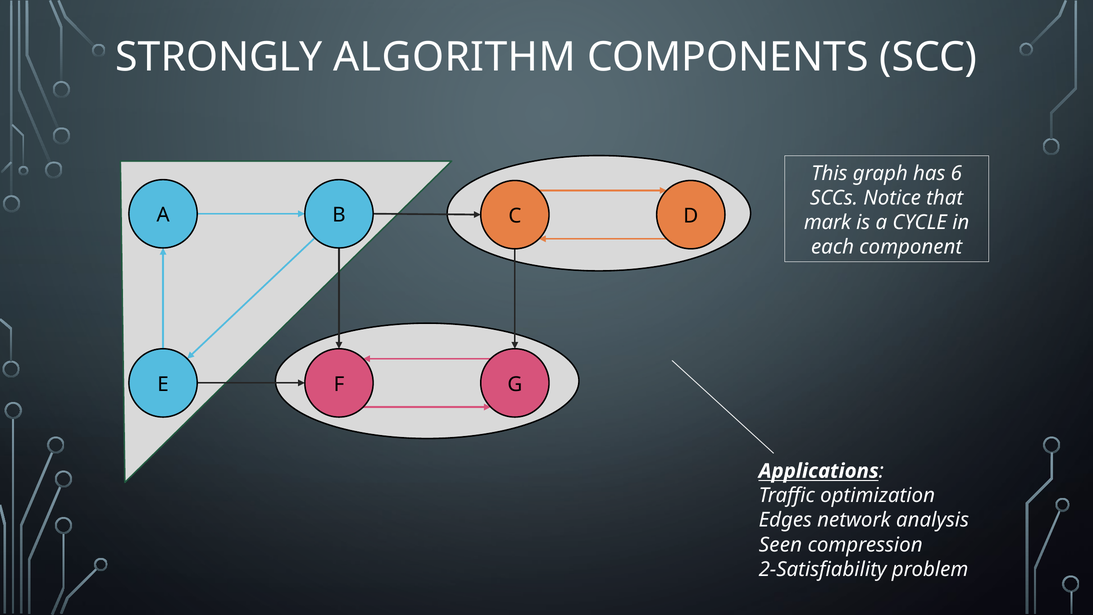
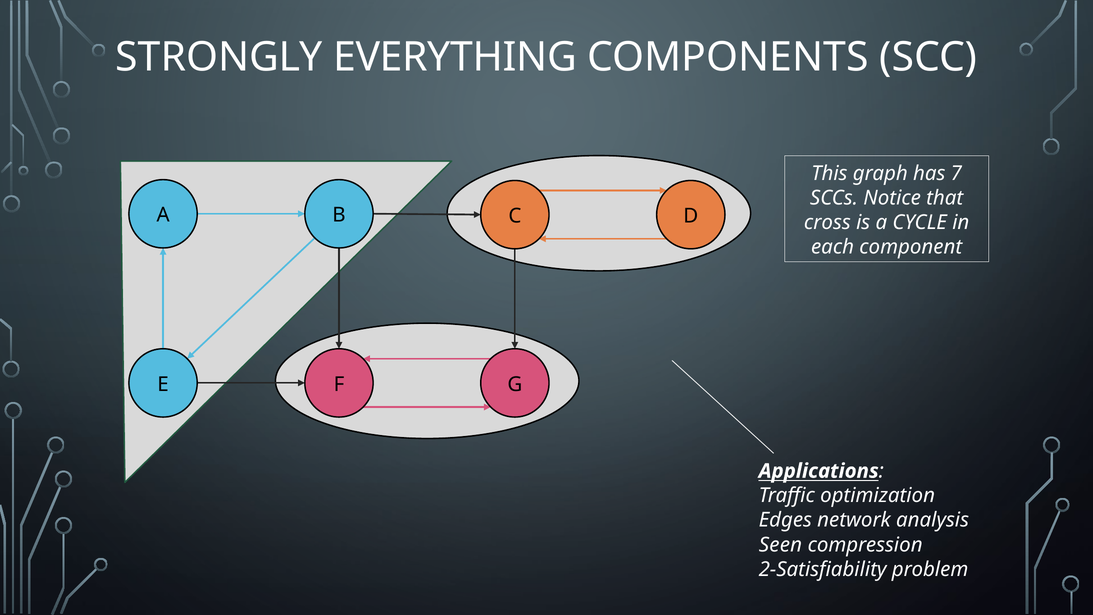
ALGORITHM: ALGORITHM -> EVERYTHING (455, 57)
6: 6 -> 7 (956, 173)
mark: mark -> cross (827, 222)
